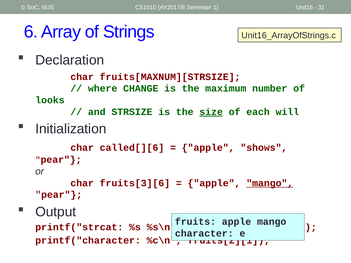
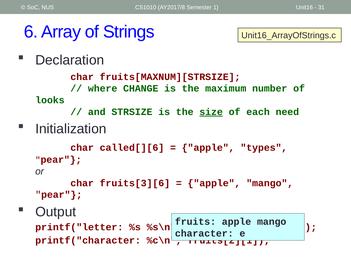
will: will -> need (287, 112)
shows: shows -> types (264, 148)
mango underline: present -> none (270, 183)
printf("strcat: printf("strcat -> printf("letter (79, 227)
